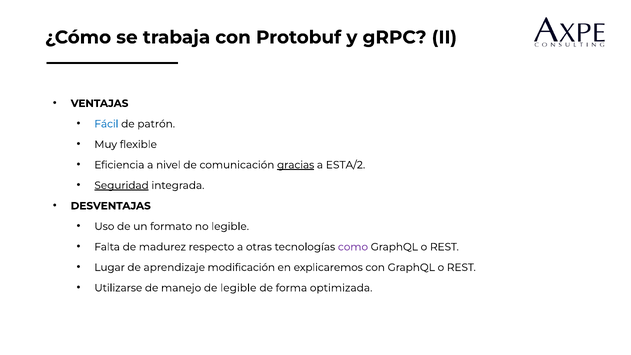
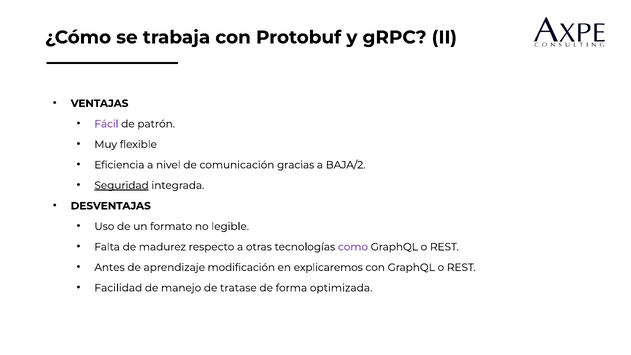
Fácil colour: blue -> purple (106, 124)
gracias underline: present -> none (296, 165)
ESTA/2: ESTA/2 -> BAJA/2 (346, 165)
Lugar: Lugar -> Antes (110, 267)
Utilizarse: Utilizarse -> Facilidad (118, 288)
de legible: legible -> tratase (238, 288)
